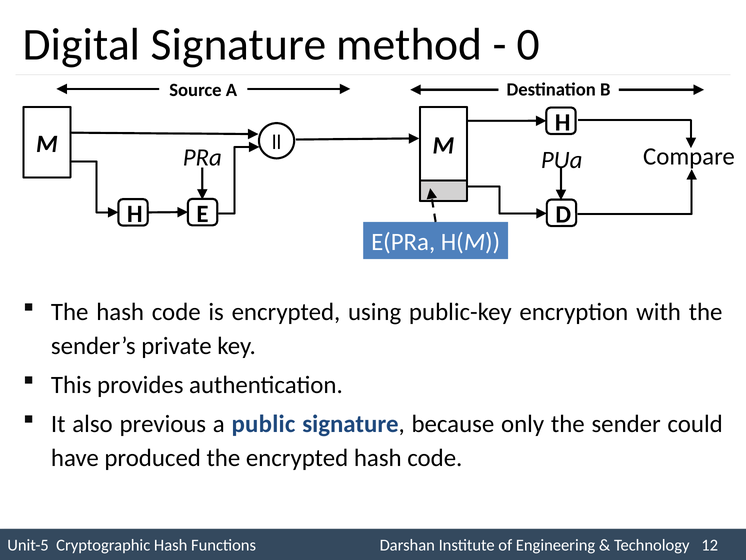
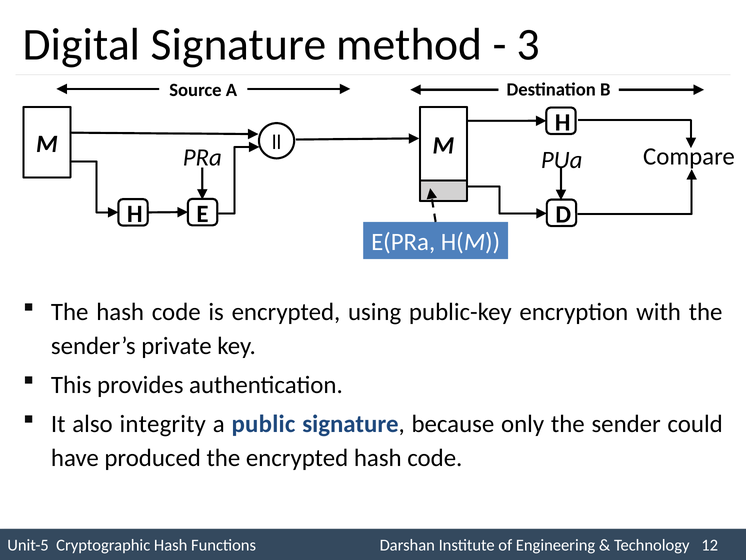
0: 0 -> 3 (528, 45)
previous: previous -> integrity (163, 424)
